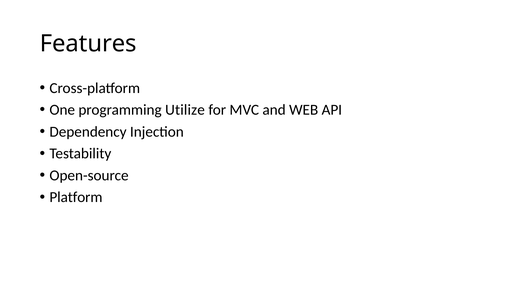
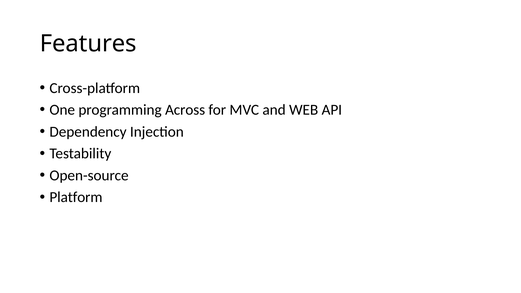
Utilize: Utilize -> Across (185, 110)
